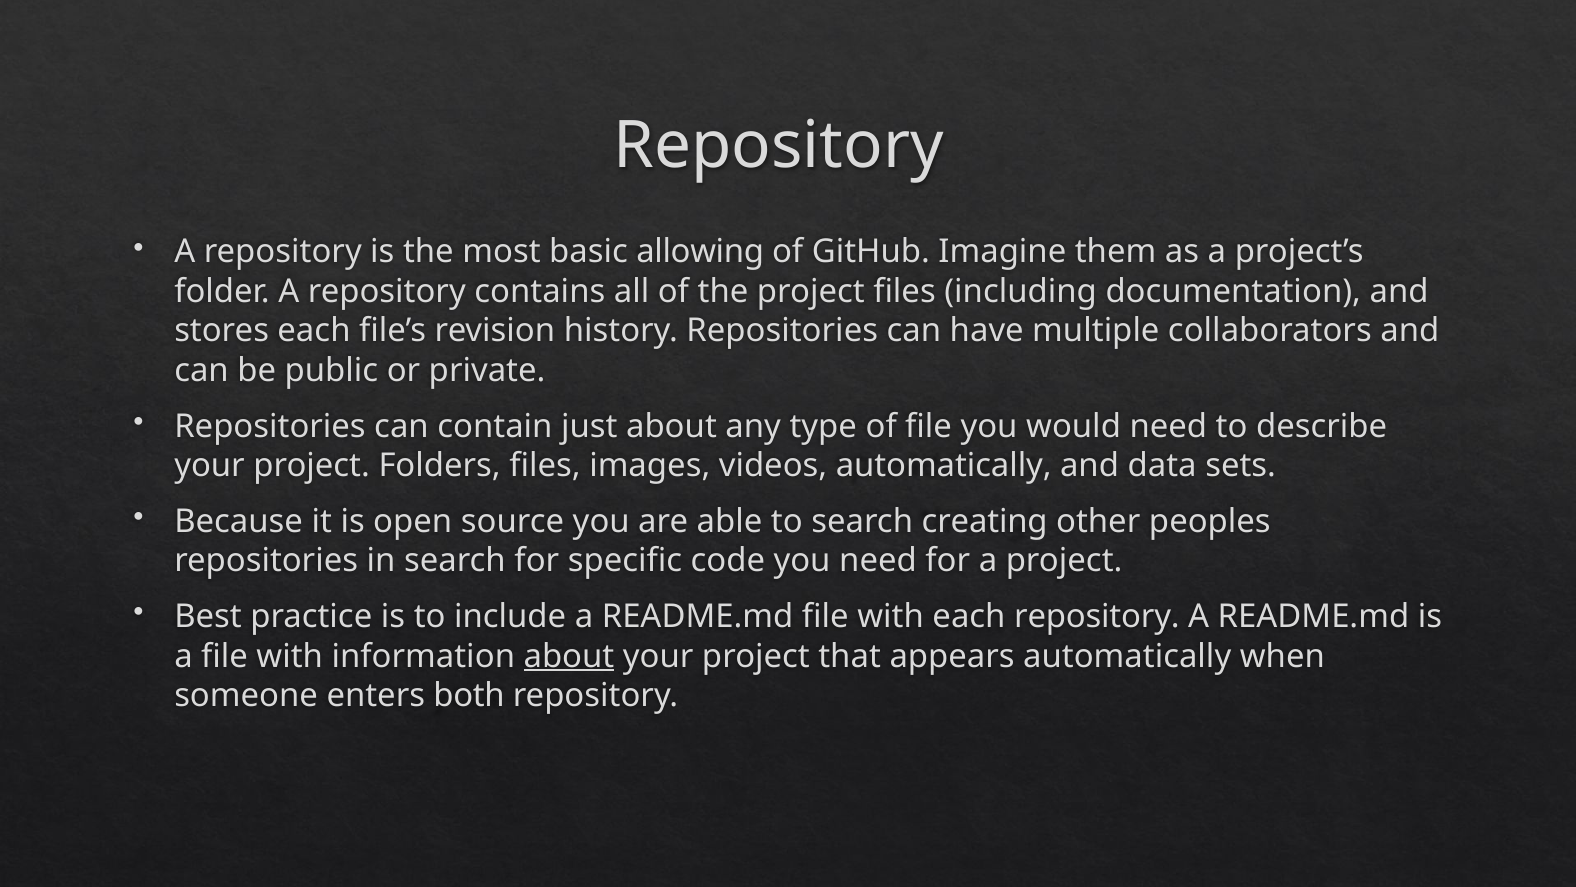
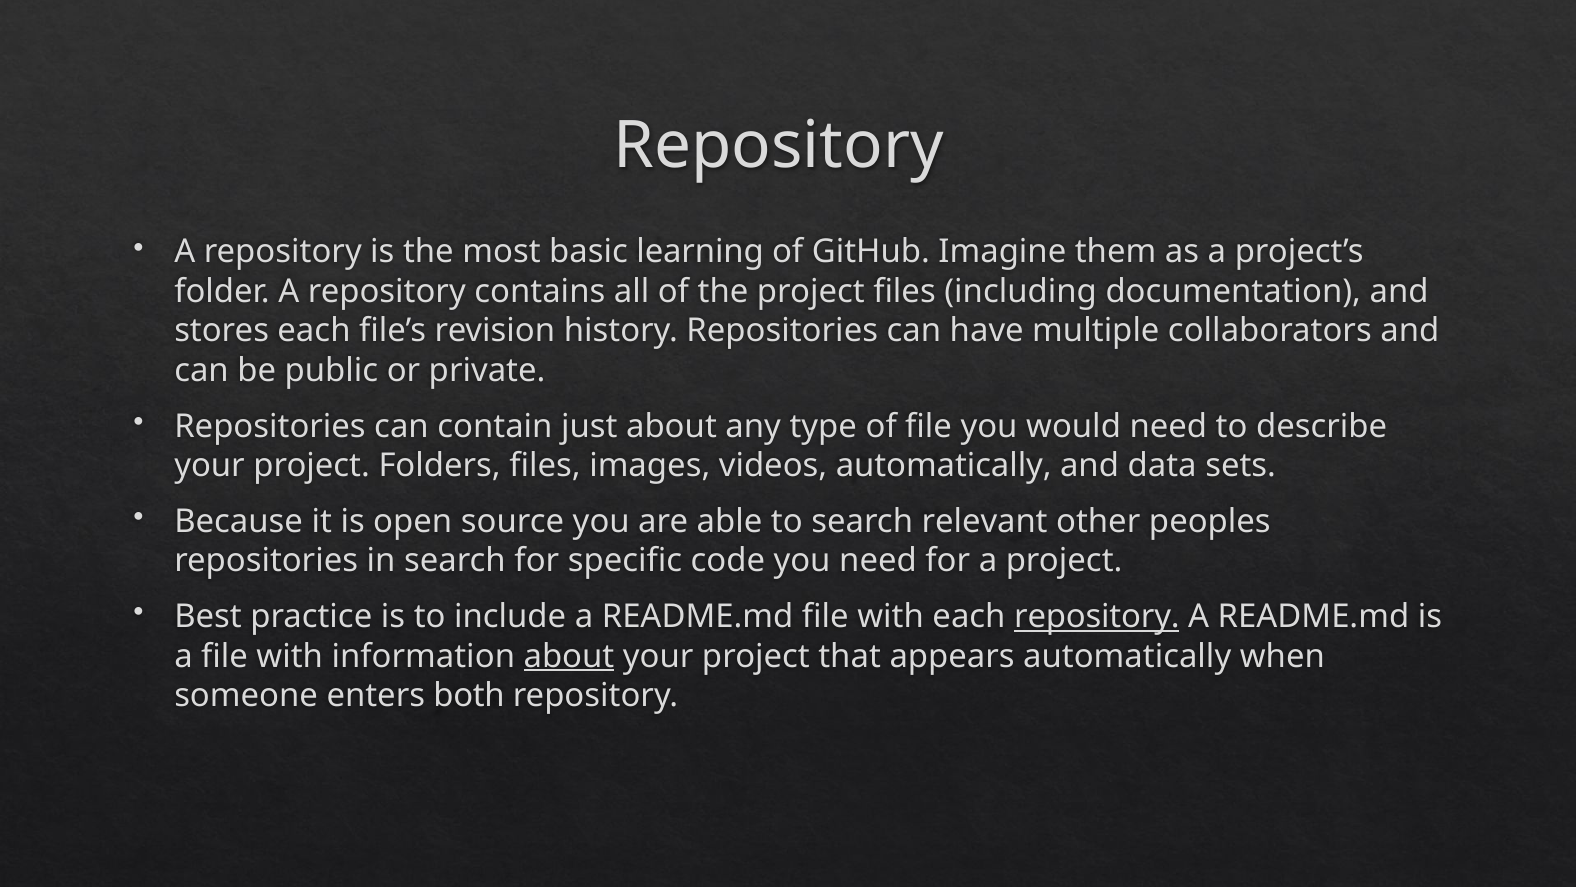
allowing: allowing -> learning (700, 252)
creating: creating -> relevant (985, 521)
repository underline: none -> present (1097, 616)
